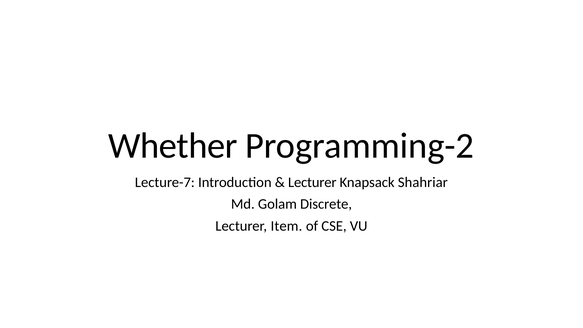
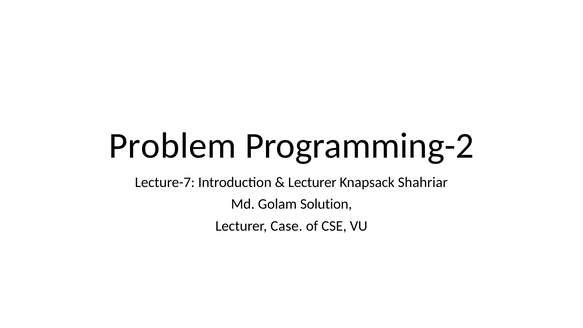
Whether: Whether -> Problem (173, 146)
Discrete: Discrete -> Solution (326, 204)
Item: Item -> Case (286, 226)
